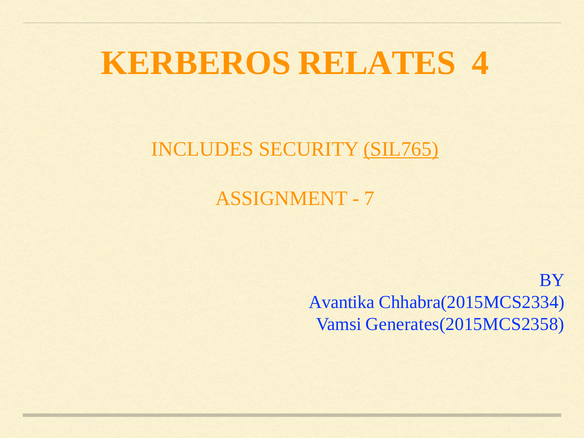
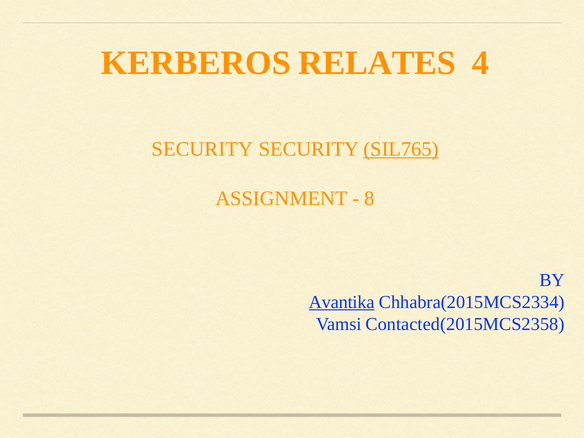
INCLUDES: INCLUDES -> SECURITY (202, 149)
7: 7 -> 8 (369, 198)
Avantika underline: none -> present (342, 302)
Generates(2015MCS2358: Generates(2015MCS2358 -> Contacted(2015MCS2358 (465, 324)
